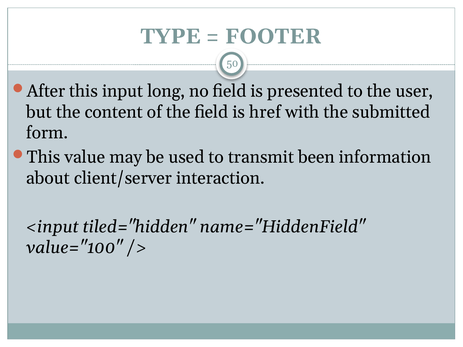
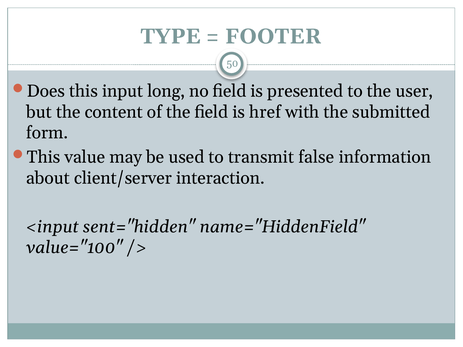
After: After -> Does (46, 91)
been: been -> false (316, 157)
tiled="hidden: tiled="hidden -> sent="hidden (139, 227)
